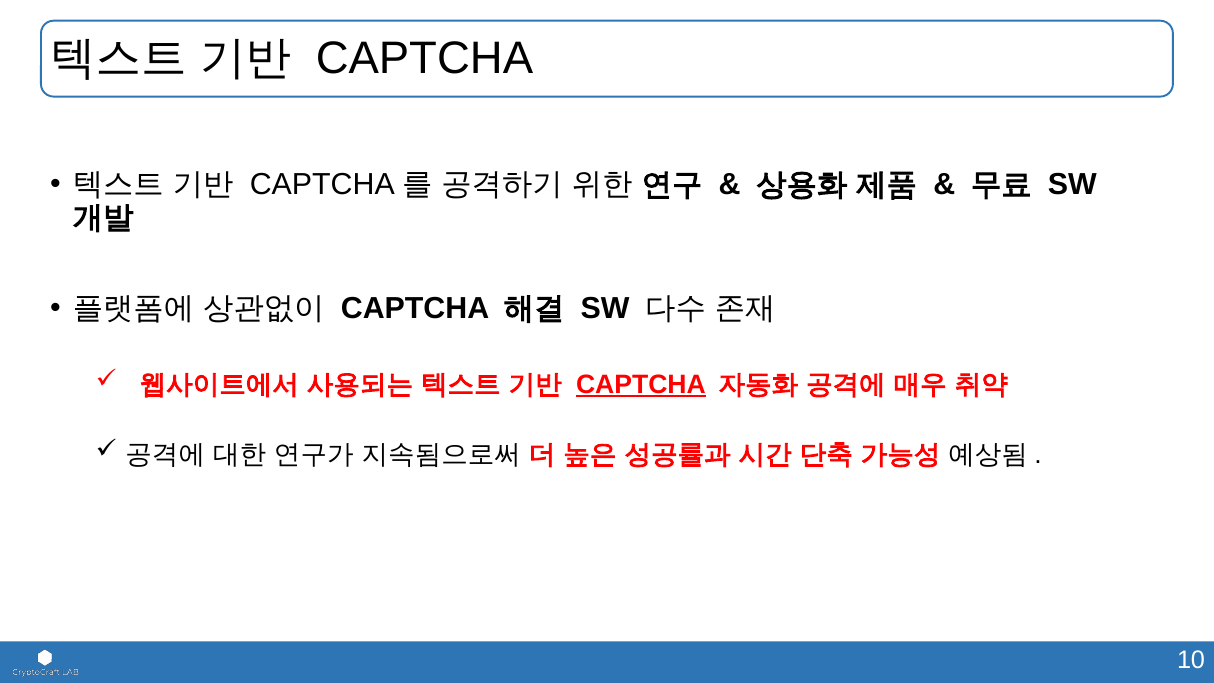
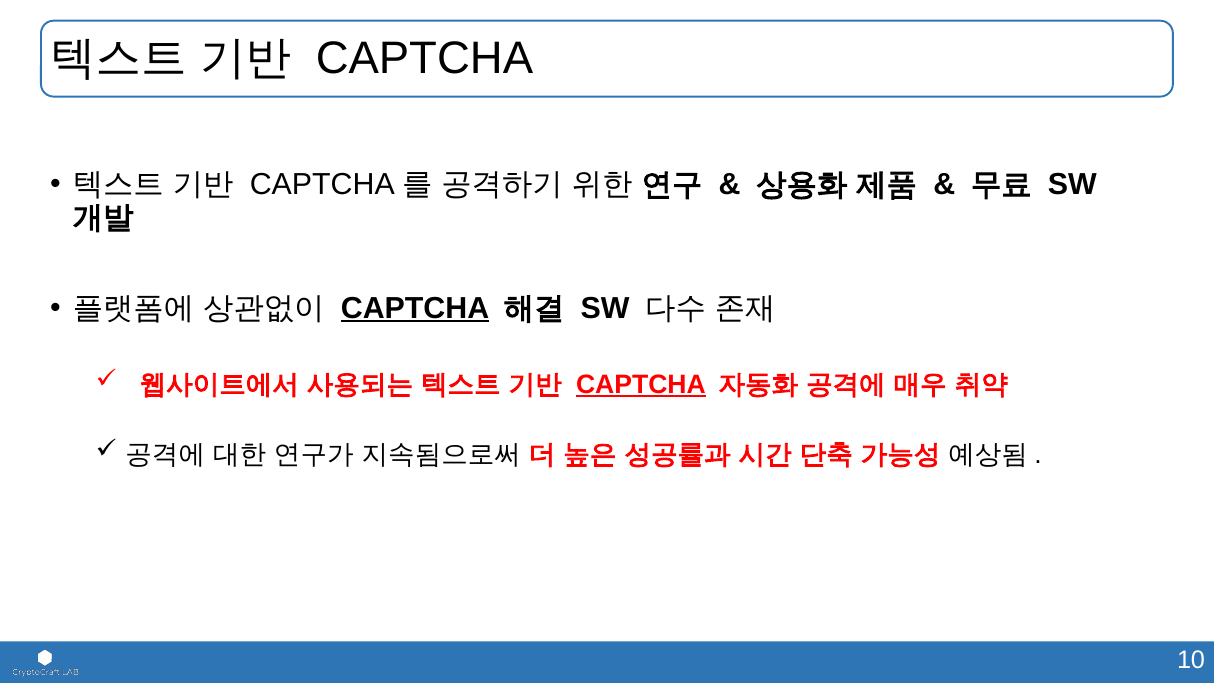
CAPTCHA underline: none -> present (415, 308)
